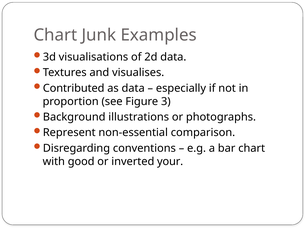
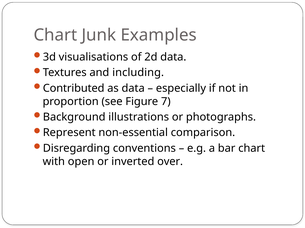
visualises: visualises -> including (138, 73)
3: 3 -> 7 (166, 102)
good: good -> open (81, 162)
your: your -> over (170, 162)
